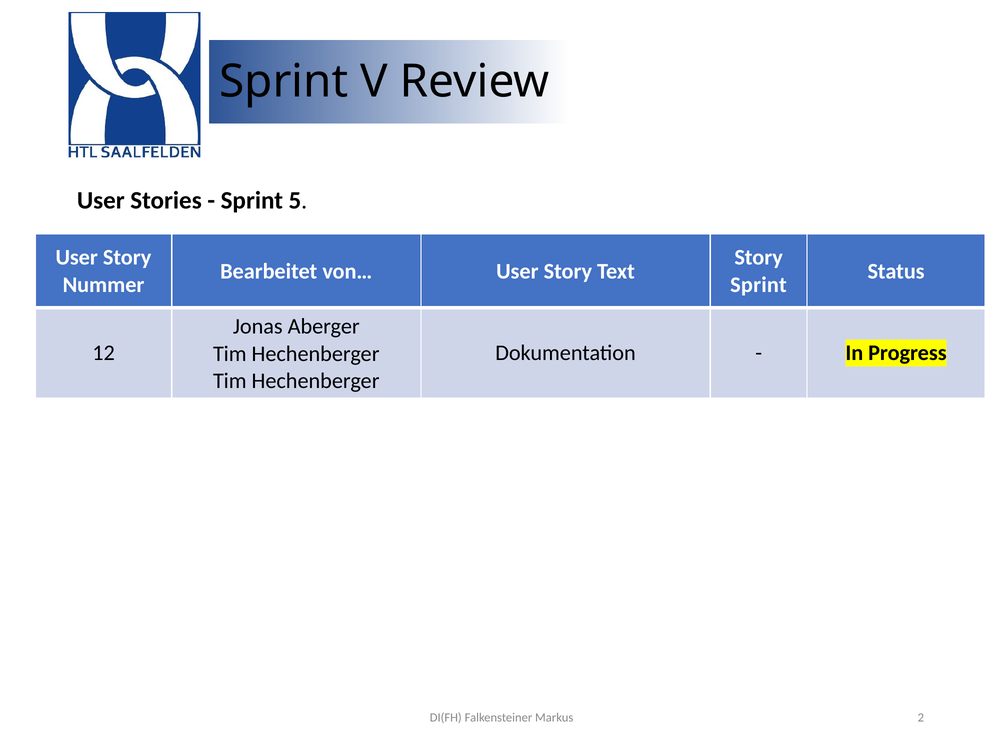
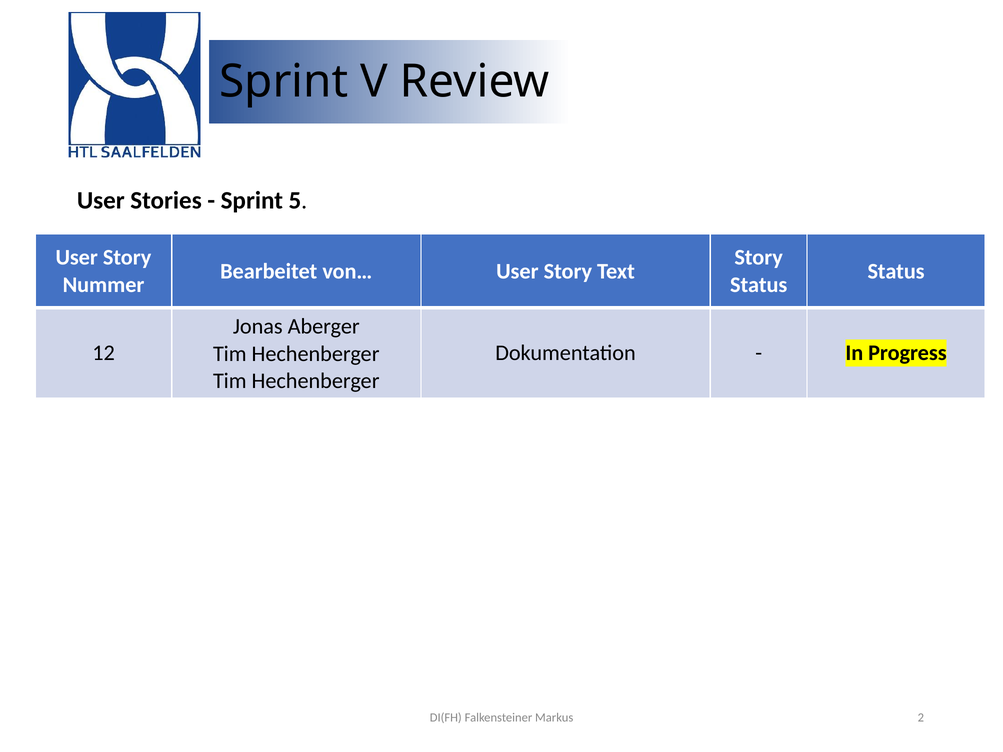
Sprint: Sprint -> Status (759, 285)
